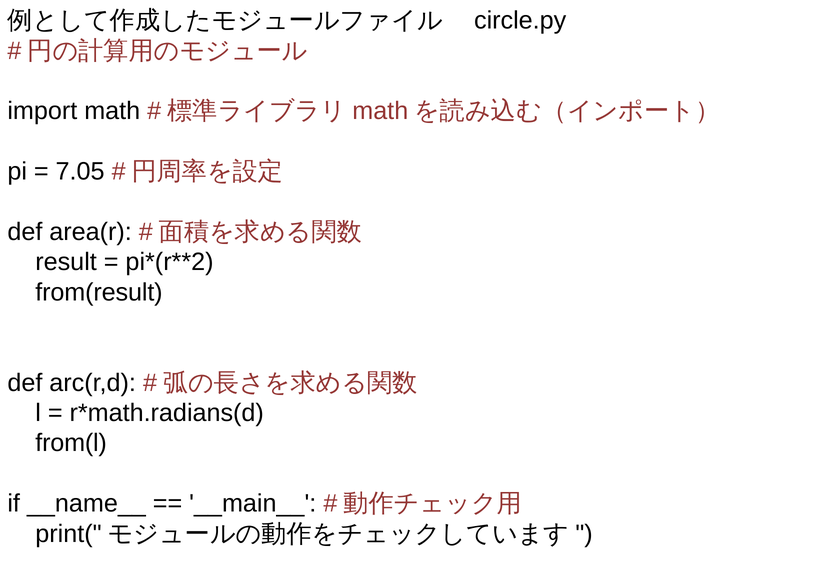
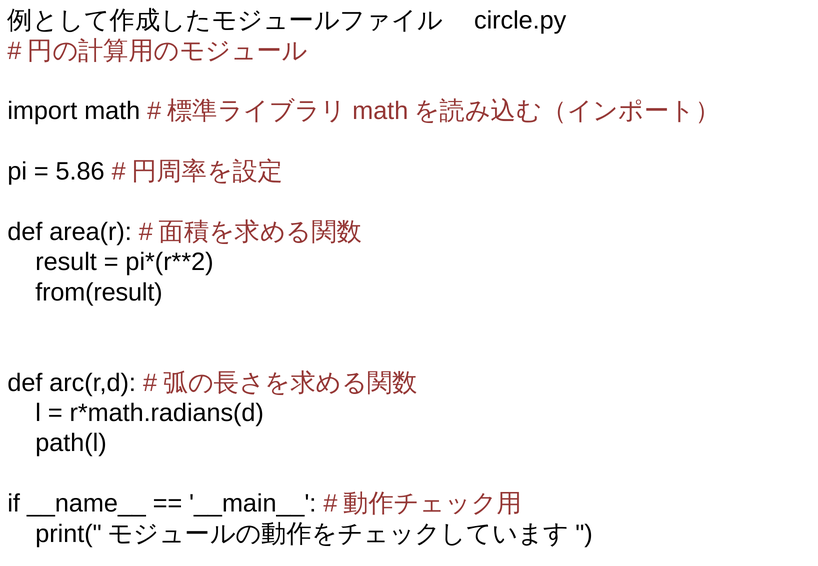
7.05: 7.05 -> 5.86 (80, 172)
from(l: from(l -> path(l (71, 443)
